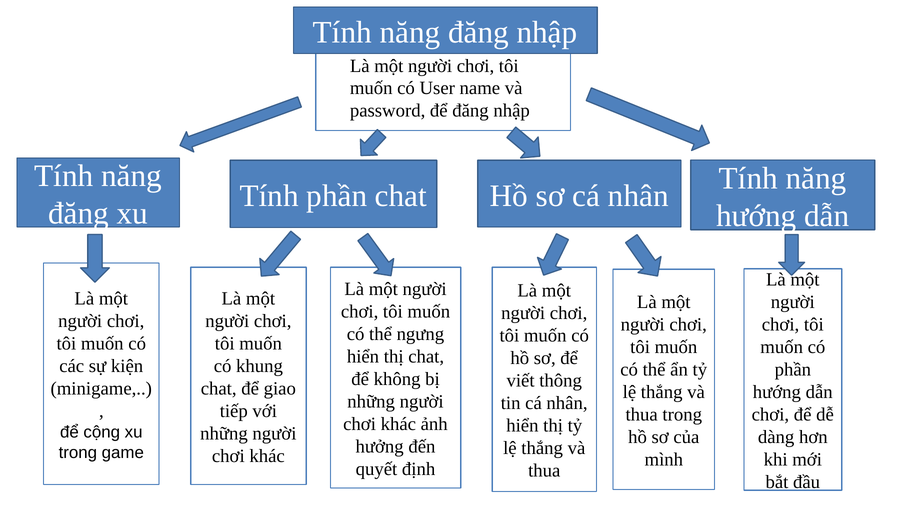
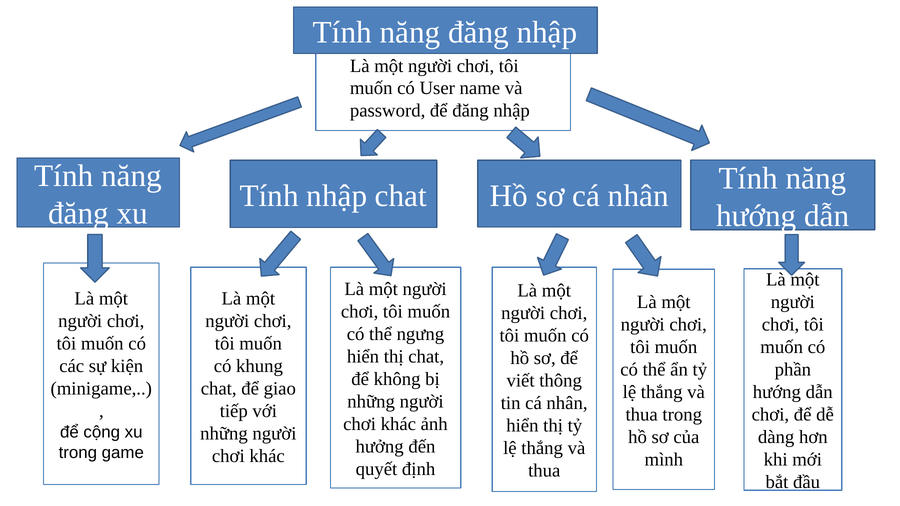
Tính phần: phần -> nhập (337, 196)
